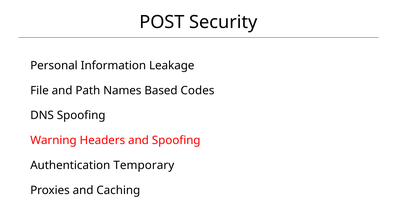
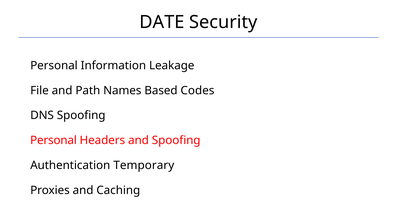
POST: POST -> DATE (162, 22)
Warning: Warning -> Personal (53, 141)
